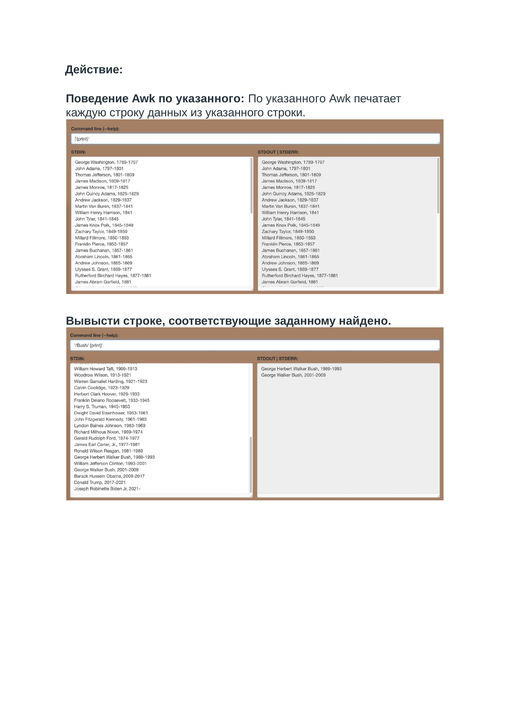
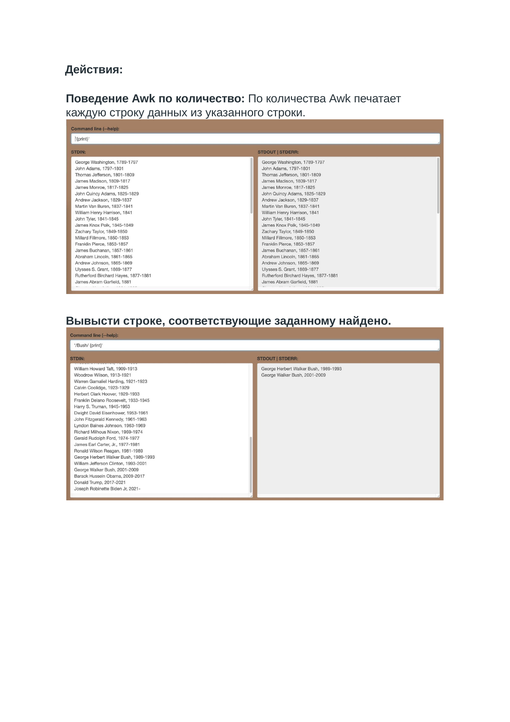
Действие: Действие -> Действия (94, 70)
Awk по указанного: указанного -> количество (210, 99)
указанного: указанного -> количества (296, 99)
